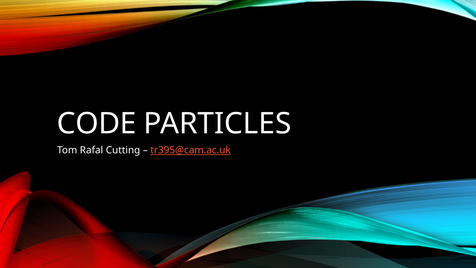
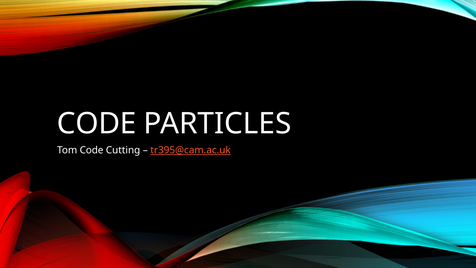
Tom Rafal: Rafal -> Code (92, 150)
